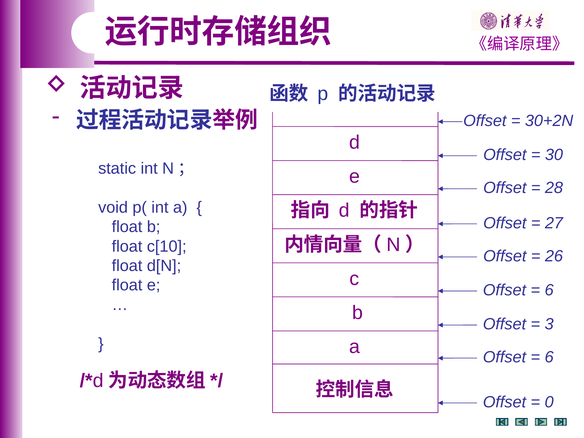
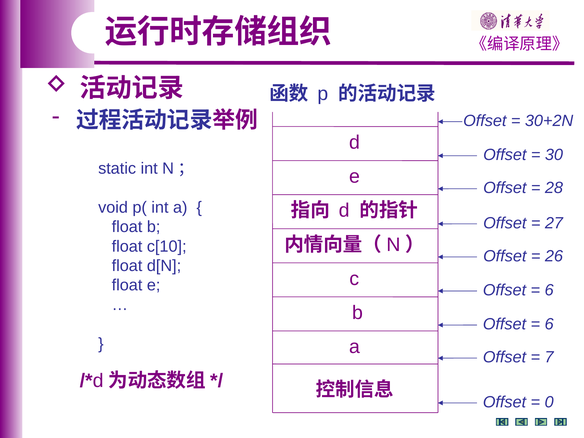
3: 3 -> 6 (549, 324)
6: 6 -> 7 (549, 357)
